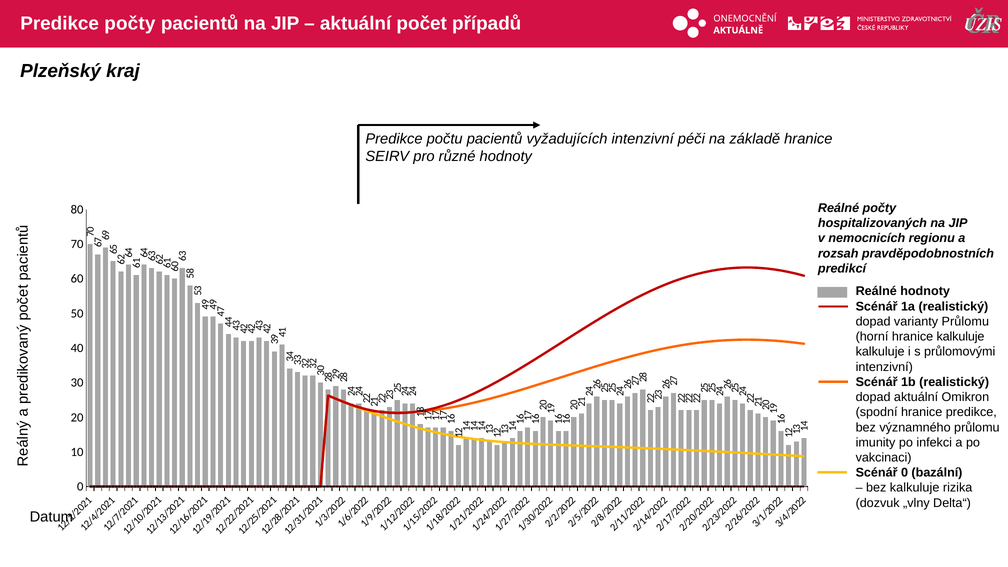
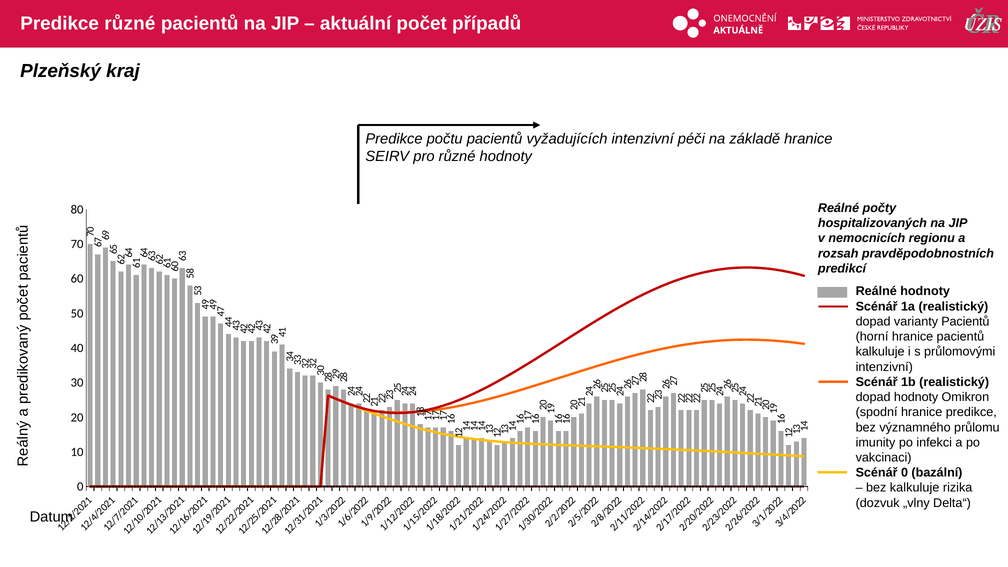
Predikce počty: počty -> různé (130, 24)
varianty Průlomu: Průlomu -> Pacientů (965, 322)
hranice kalkuluje: kalkuluje -> pacientů (960, 337)
dopad aktuální: aktuální -> hodnoty (916, 397)
